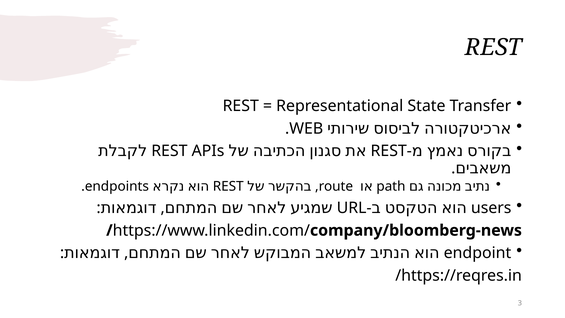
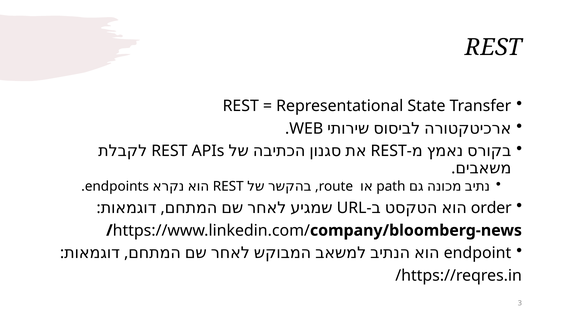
users: users -> order (491, 208)
